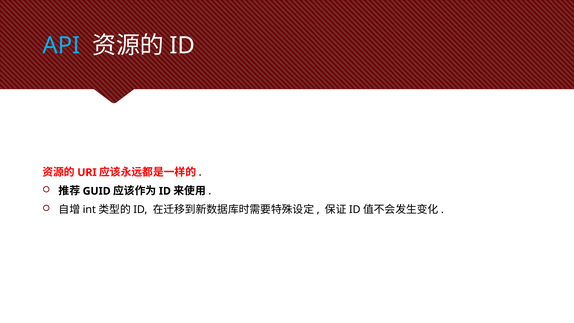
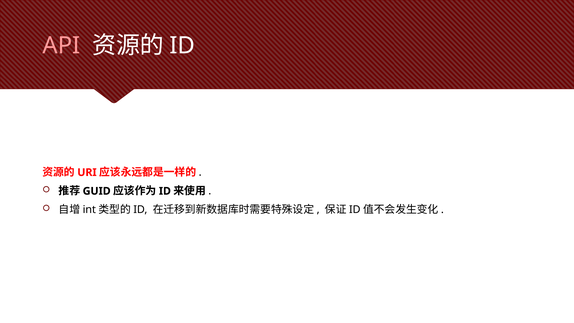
API colour: light blue -> pink (61, 46)
